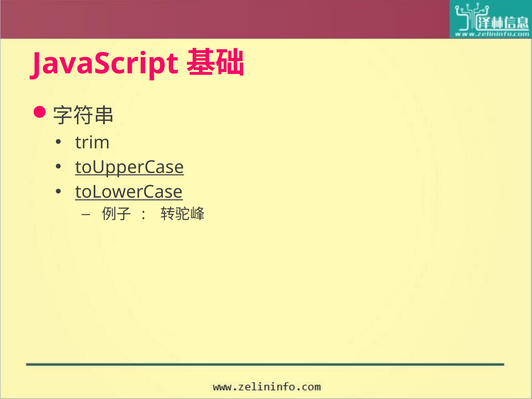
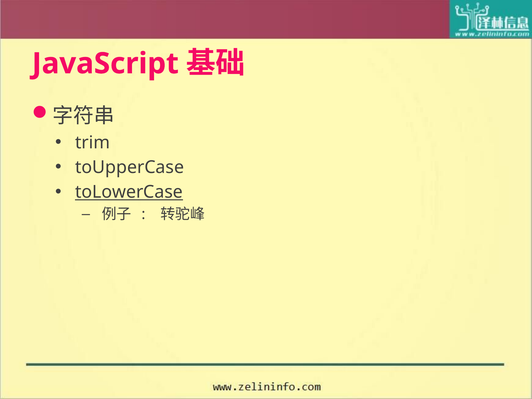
toUpperCase underline: present -> none (130, 167)
